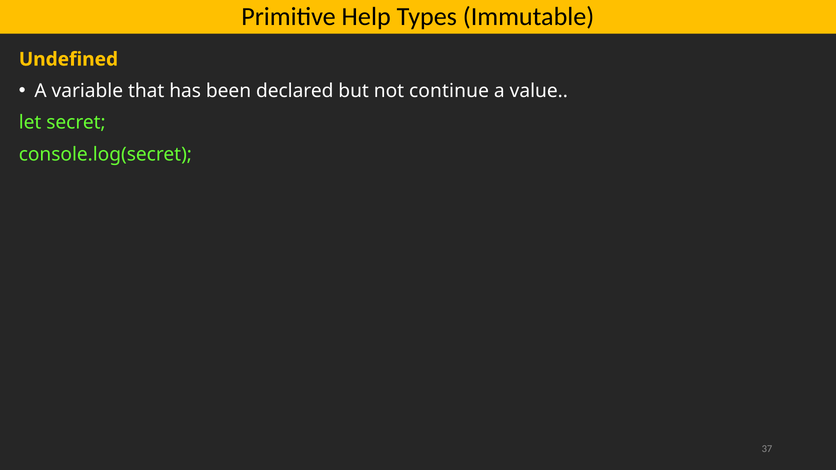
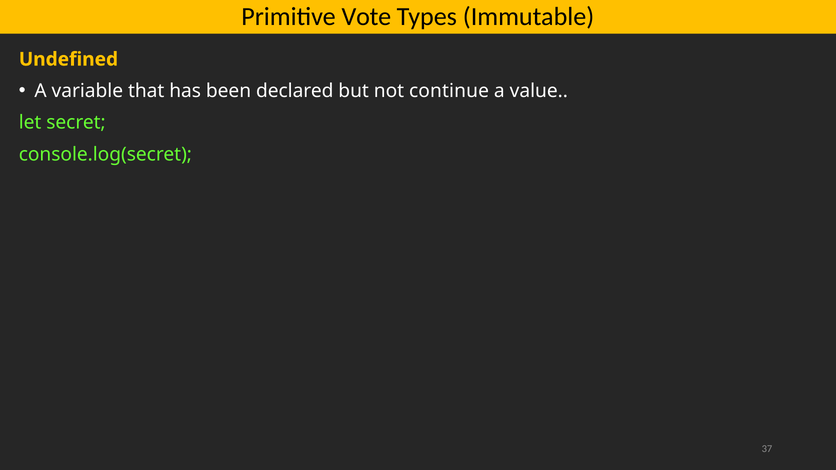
Help: Help -> Vote (366, 17)
